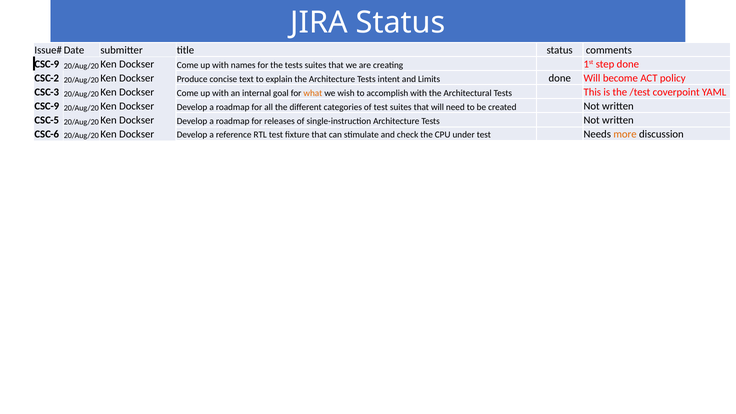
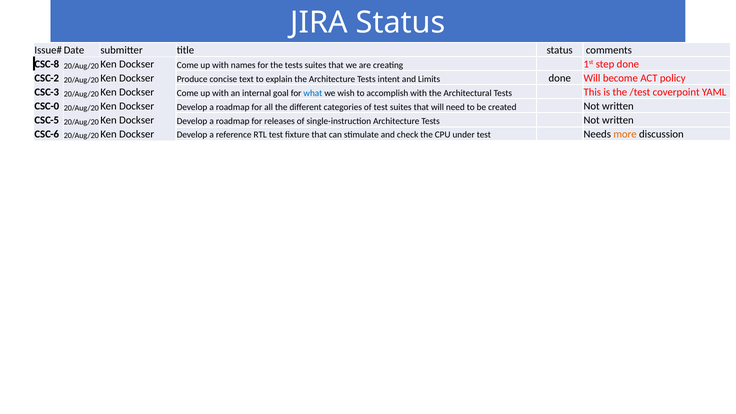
CSC-9: CSC-9 -> CSC-8 (47, 64)
what colour: orange -> blue (313, 93)
CSC-9: CSC-9 -> CSC-0 (47, 106)
